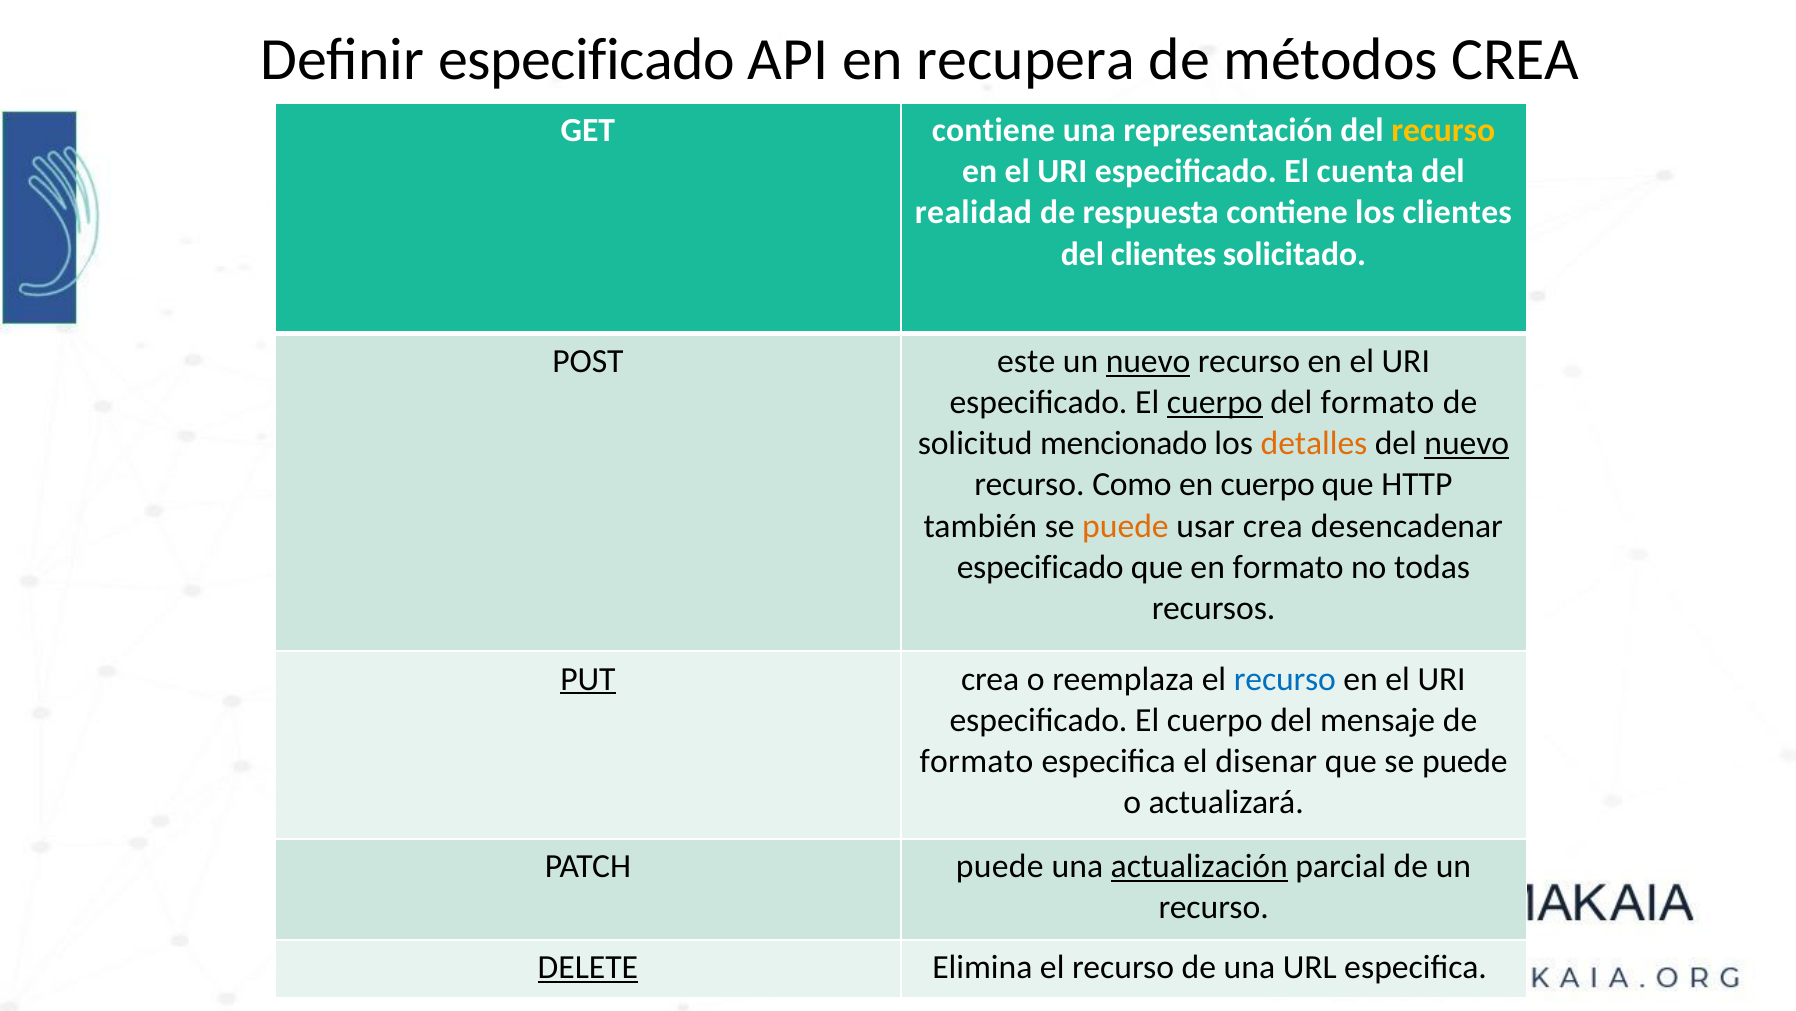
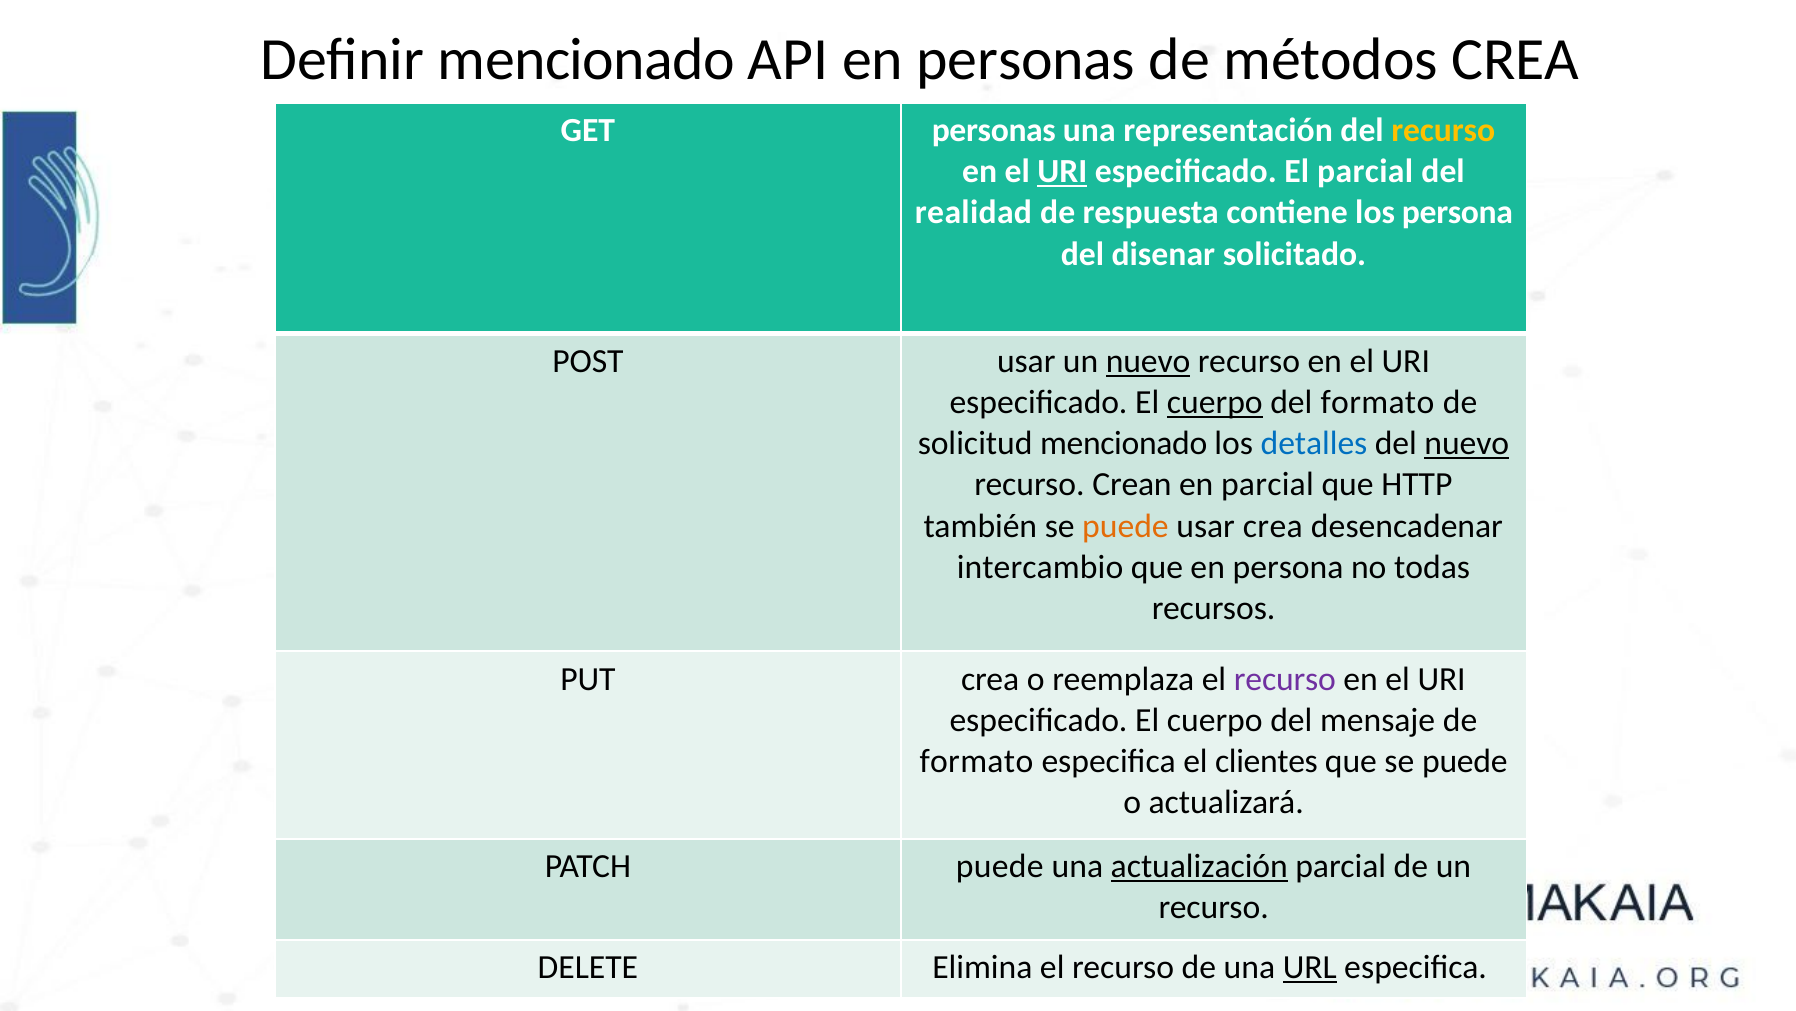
Definir especificado: especificado -> mencionado (587, 59)
en recupera: recupera -> personas (1026, 59)
GET contiene: contiene -> personas (994, 130)
URI underline: none -> present (1062, 172)
El cuenta: cuenta -> parcial (1365, 172)
los clientes: clientes -> persona (1457, 213)
del clientes: clientes -> disenar (1163, 254)
POST este: este -> usar (1026, 361)
detalles colour: orange -> blue (1314, 443)
Como: Como -> Crean (1132, 484)
en cuerpo: cuerpo -> parcial (1267, 484)
especificado: especificado -> intercambio (1040, 567)
en formato: formato -> persona (1288, 567)
PUT underline: present -> none (588, 678)
recurso colour: blue -> purple (1285, 678)
disenar: disenar -> clientes (1266, 761)
DELETE underline: present -> none (588, 967)
URL underline: none -> present (1310, 967)
